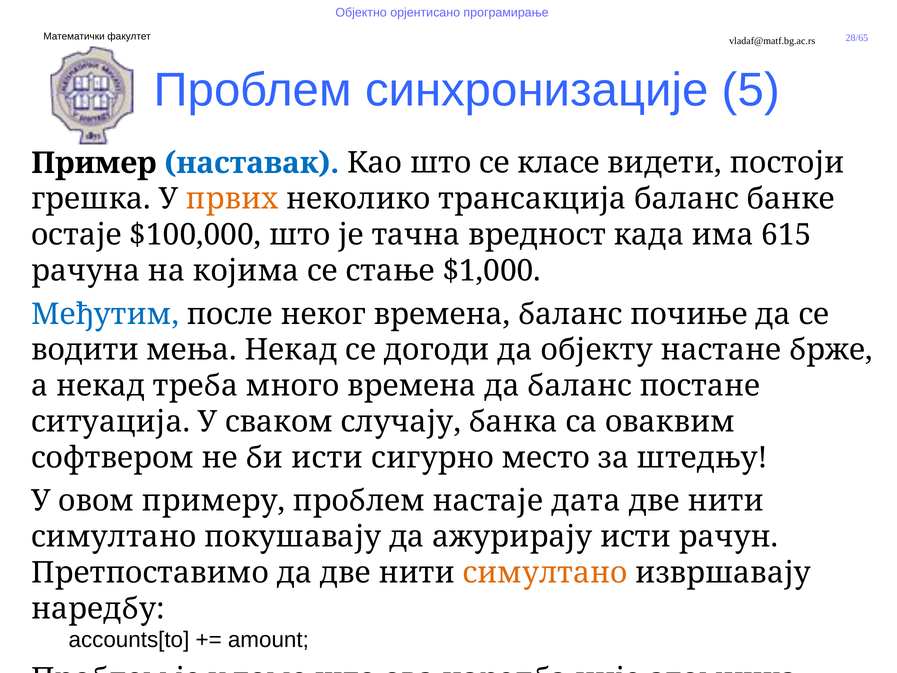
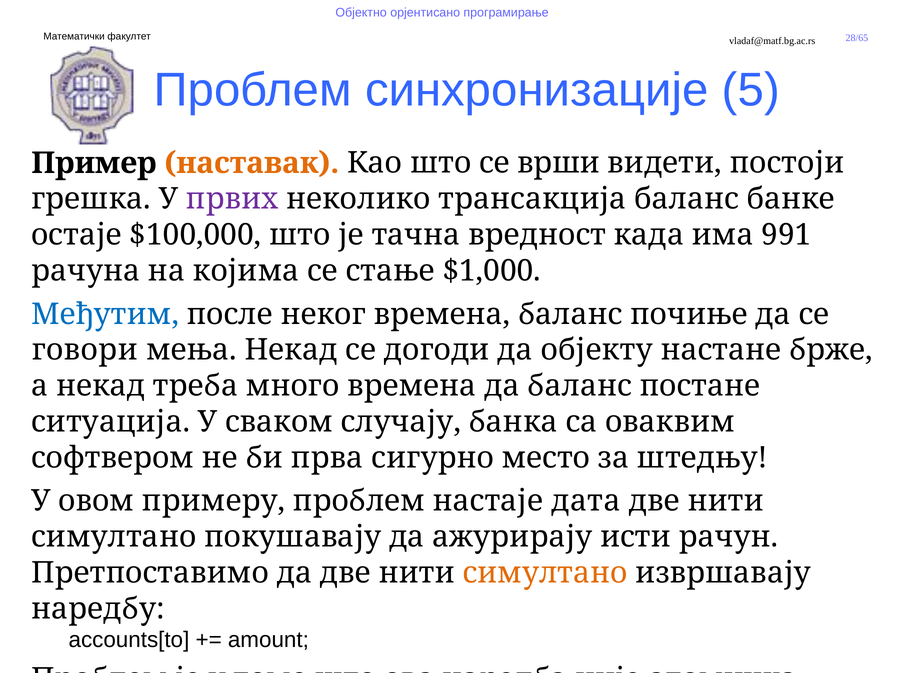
наставак colour: blue -> orange (252, 163)
класе: класе -> врши (559, 163)
првих colour: orange -> purple (232, 199)
615: 615 -> 991 (787, 235)
водити: водити -> говори (85, 350)
би исти: исти -> прва (327, 458)
